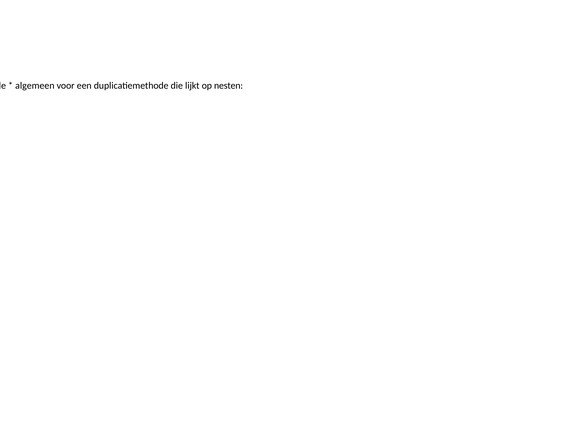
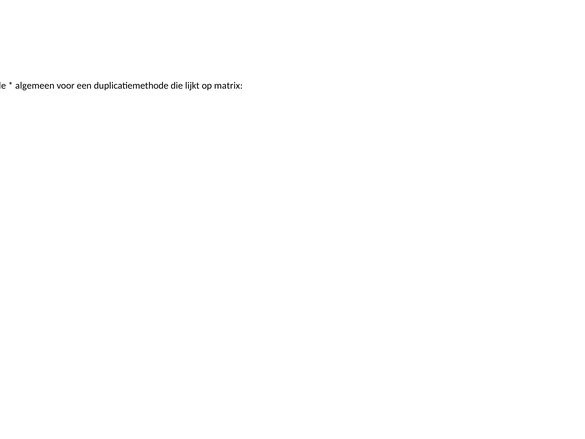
nesten: nesten -> matrix (228, 85)
